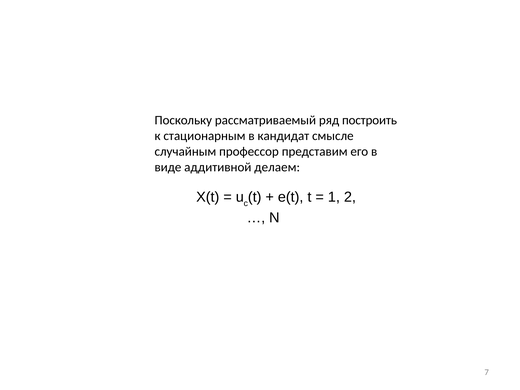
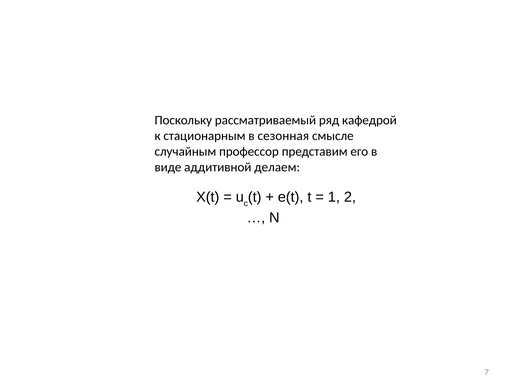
построить: построить -> кафедрой (369, 120)
кандидат: кандидат -> сезонная (283, 136)
